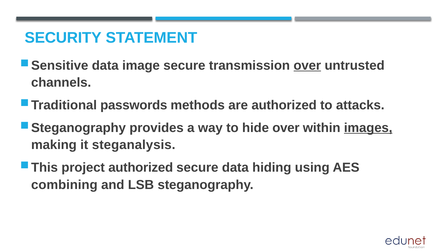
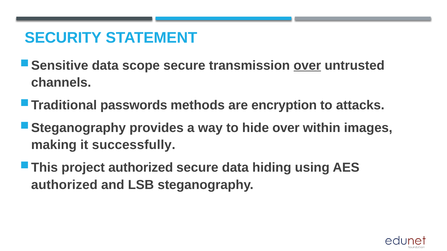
image: image -> scope (141, 66)
are authorized: authorized -> encryption (284, 105)
images underline: present -> none (368, 128)
steganalysis: steganalysis -> successfully (134, 145)
combining: combining -> authorized (64, 185)
